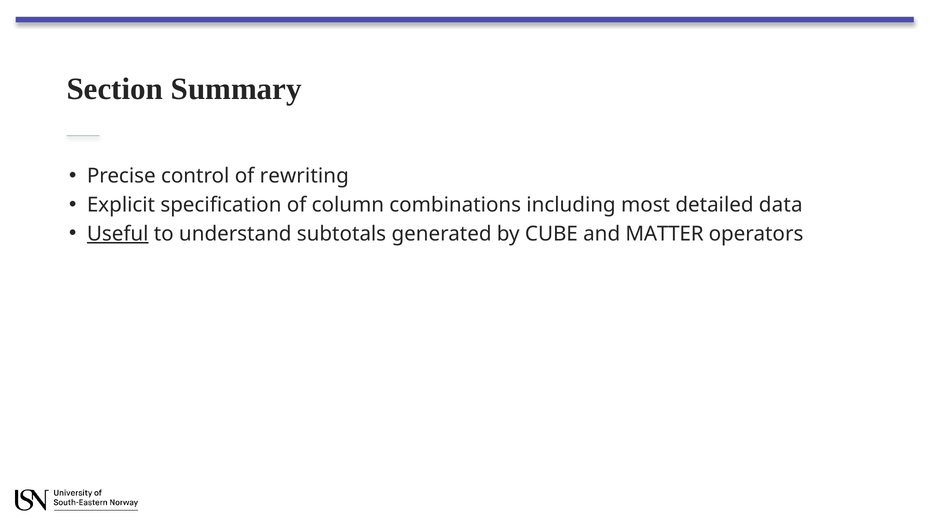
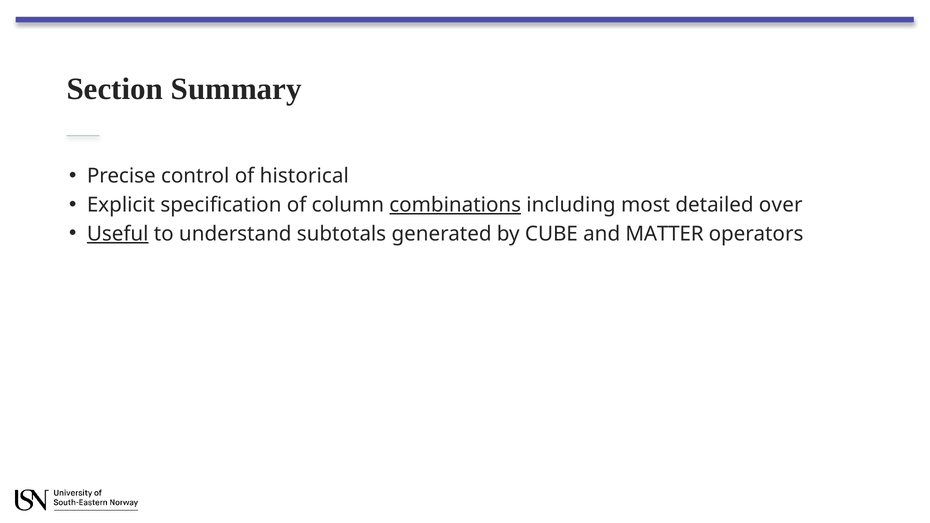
rewriting: rewriting -> historical (304, 176)
combinations underline: none -> present (455, 205)
data: data -> over (781, 205)
